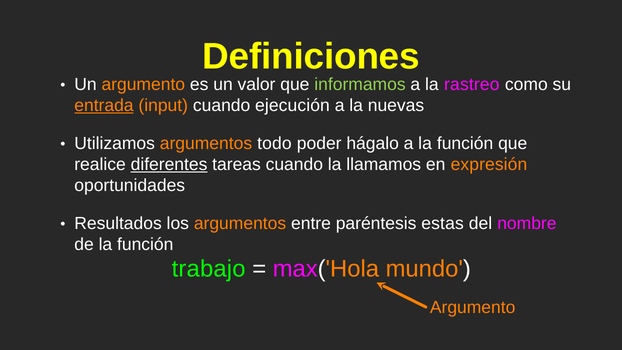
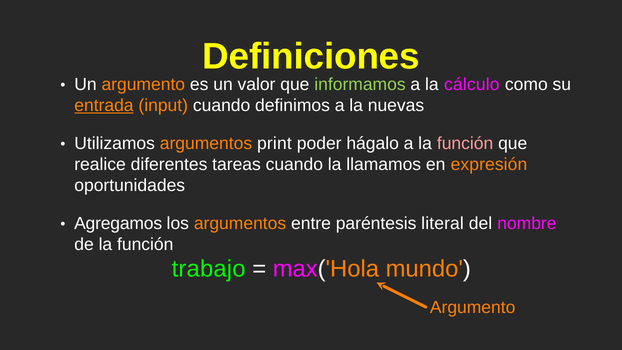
rastreo: rastreo -> cálculo (472, 85)
ejecución: ejecución -> definimos (293, 106)
todo: todo -> print (274, 144)
función colour: white -> pink (465, 144)
diferentes underline: present -> none (169, 165)
Resultados: Resultados -> Agregamos (118, 224)
estas: estas -> literal (443, 224)
